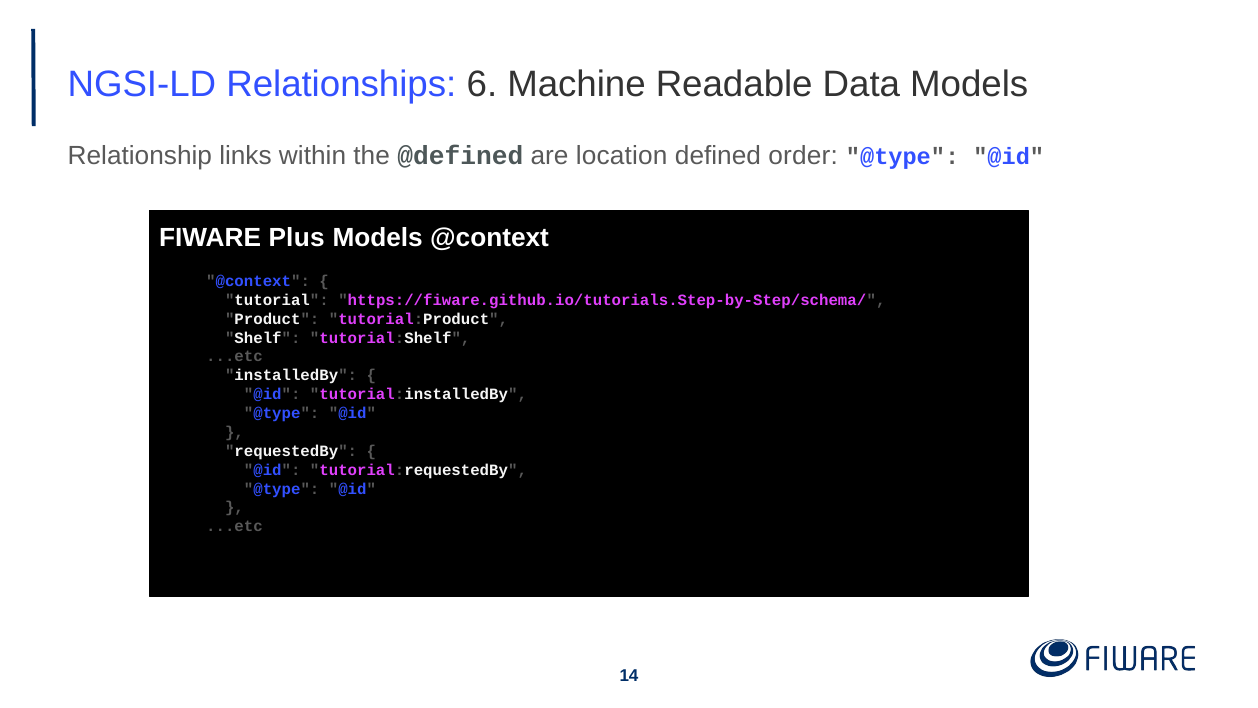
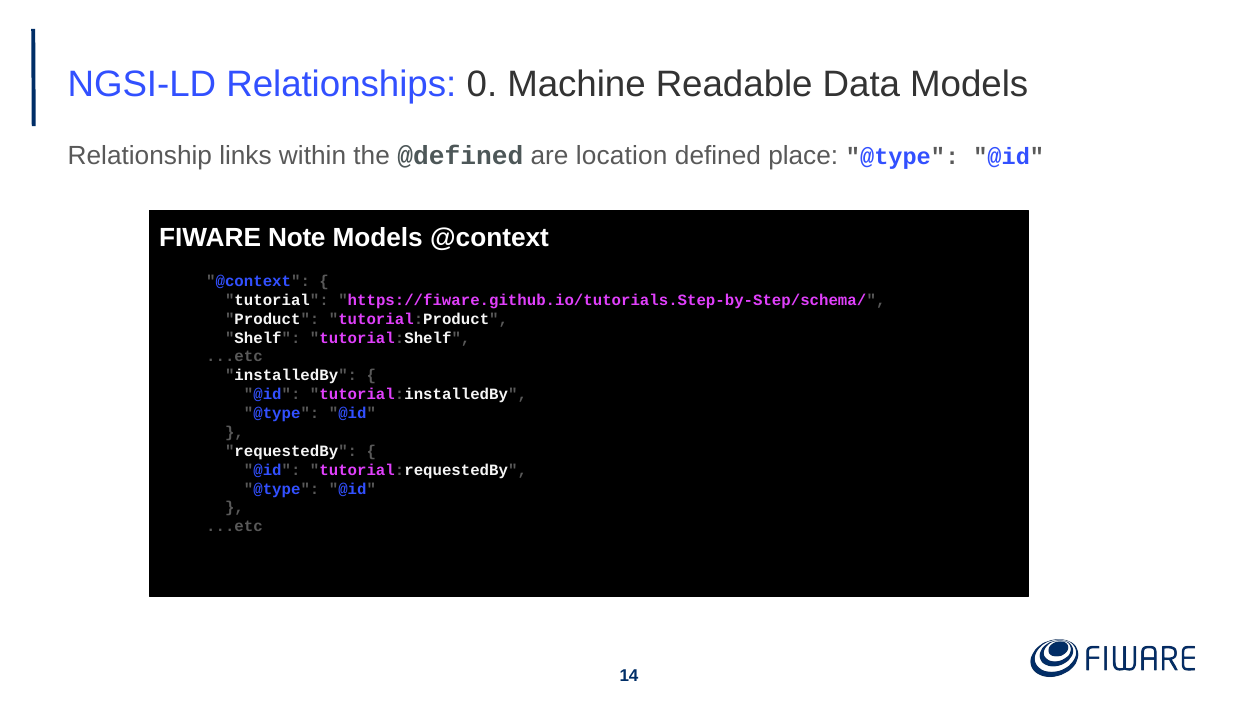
6: 6 -> 0 (482, 84)
order: order -> place (803, 156)
Plus: Plus -> Note (297, 238)
